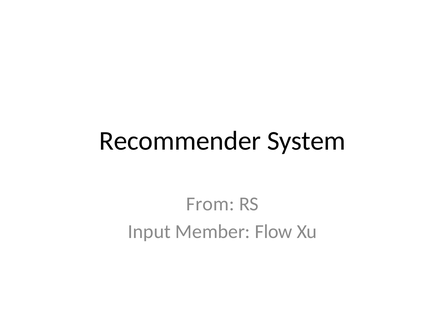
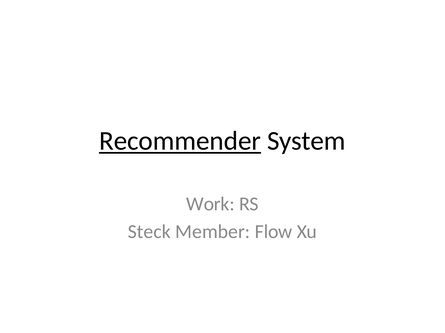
Recommender underline: none -> present (180, 141)
From: From -> Work (211, 205)
Input: Input -> Steck (149, 232)
